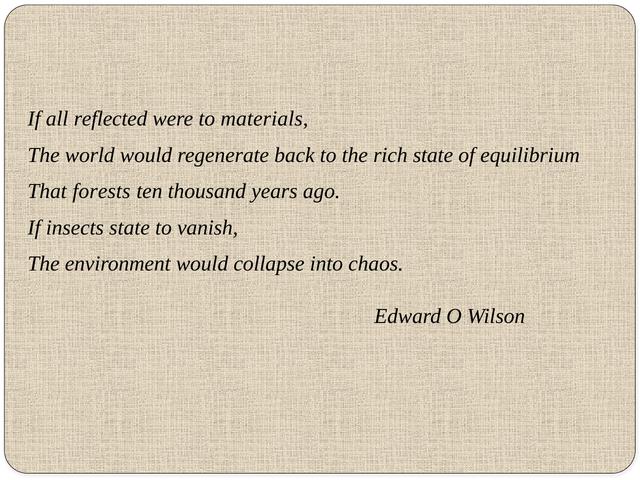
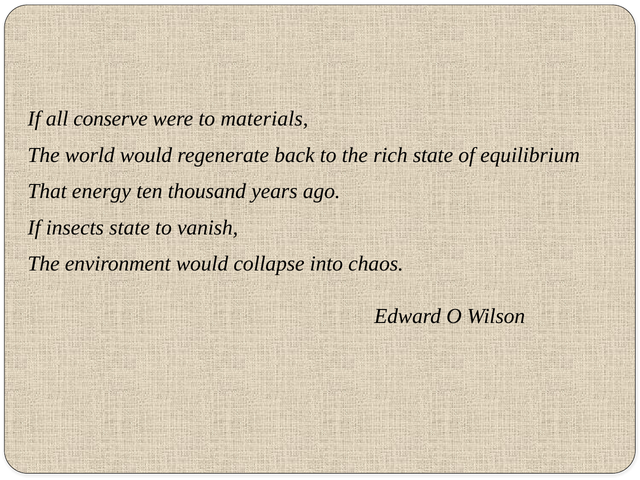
reflected: reflected -> conserve (111, 119)
forests: forests -> energy (101, 191)
